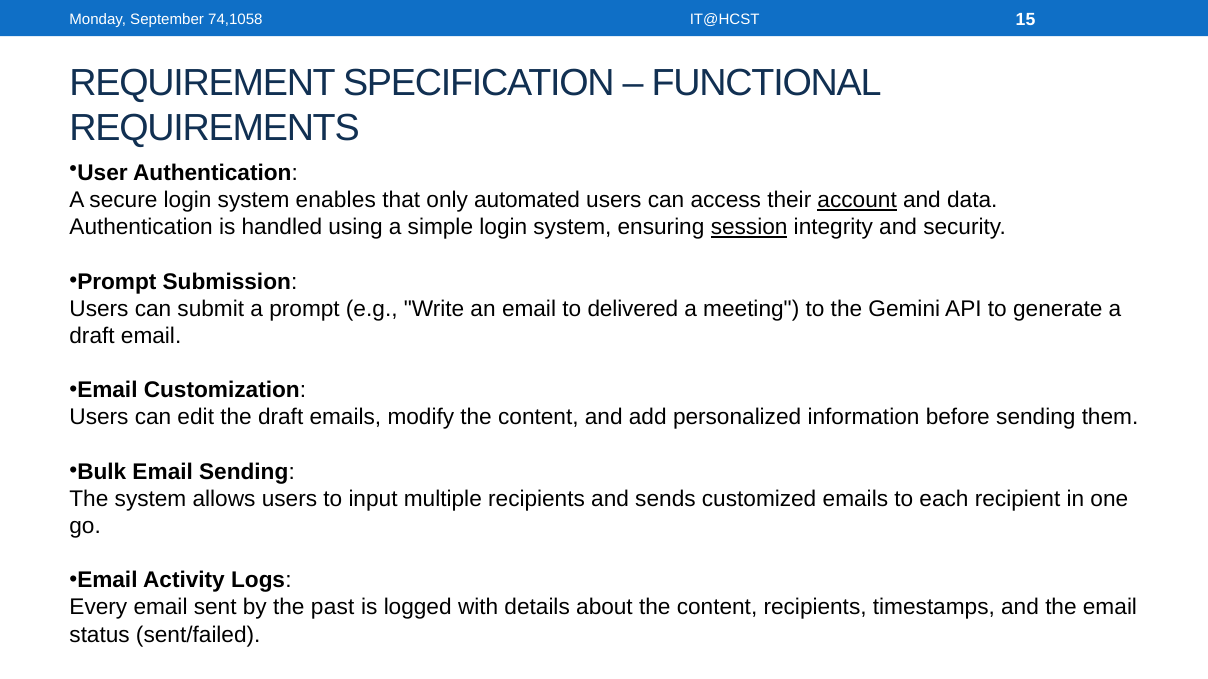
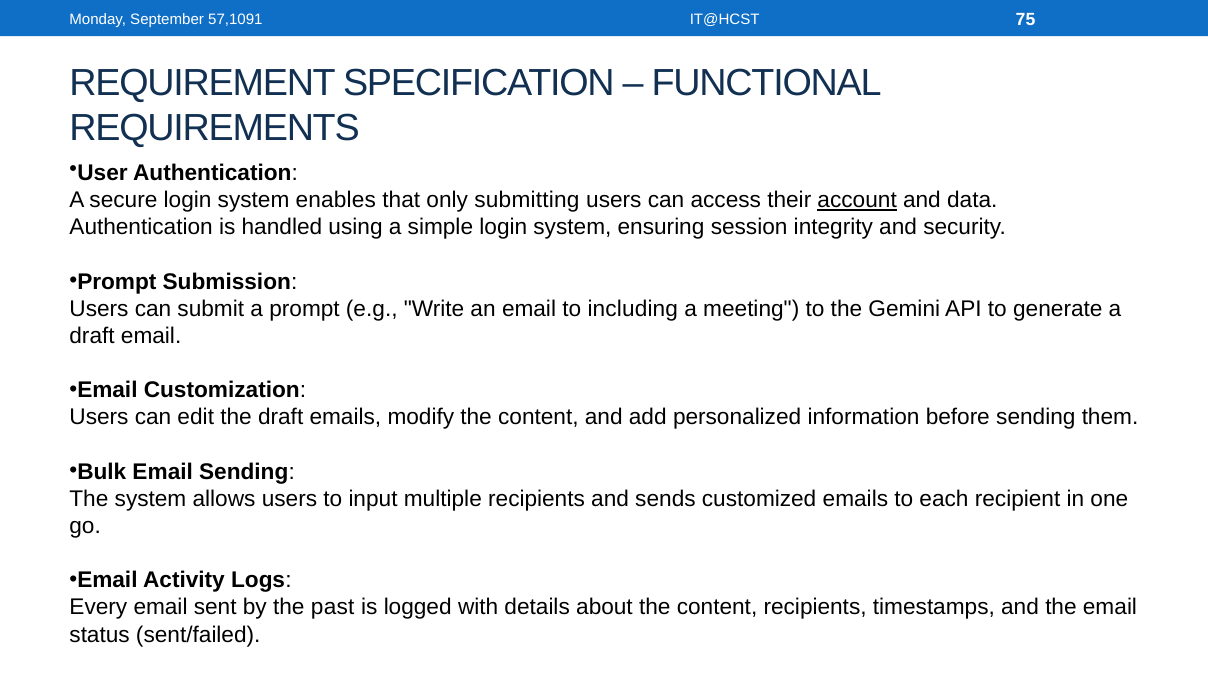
74,1058: 74,1058 -> 57,1091 (235, 19)
15: 15 -> 75 (1026, 19)
automated: automated -> submitting (527, 200)
session underline: present -> none (749, 227)
delivered: delivered -> including (633, 309)
